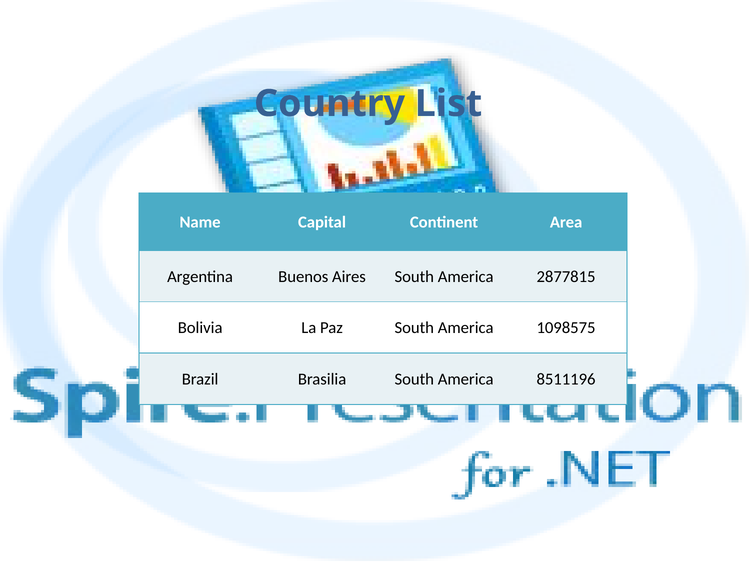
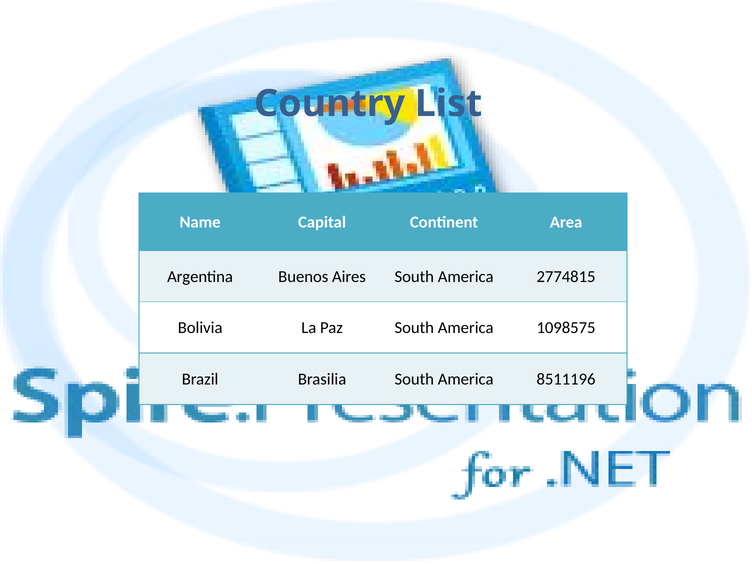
2877815: 2877815 -> 2774815 (566, 277)
